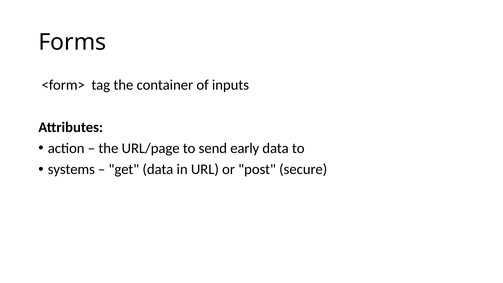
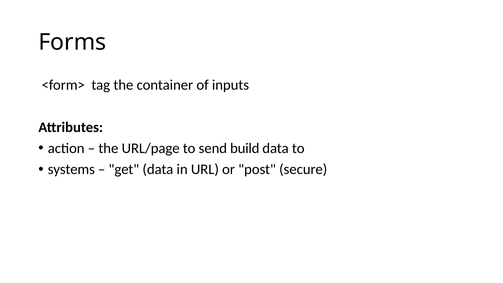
early: early -> build (245, 148)
